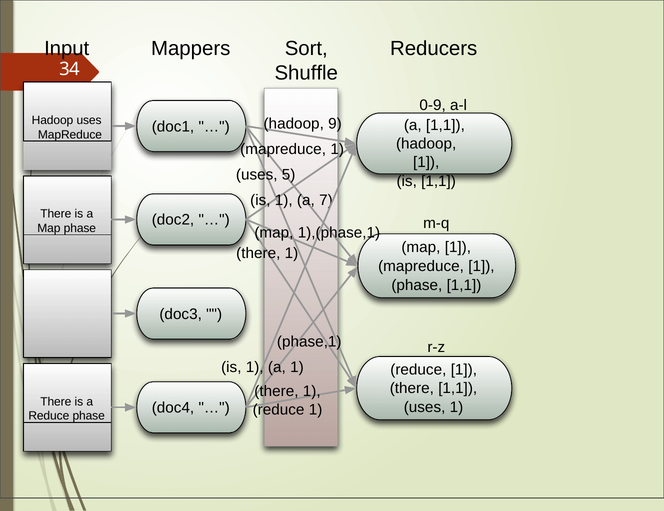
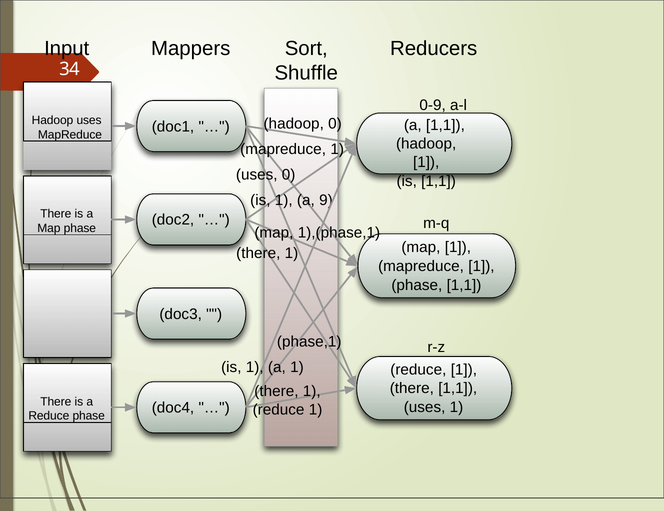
hadoop 9: 9 -> 0 (335, 124)
uses 5: 5 -> 0 (289, 175)
7: 7 -> 9 (326, 200)
